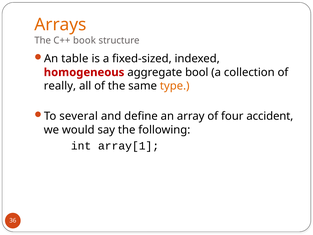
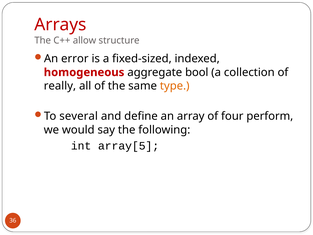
Arrays colour: orange -> red (60, 25)
book: book -> allow (85, 40)
table: table -> error (75, 59)
accident: accident -> perform (270, 116)
array[1: array[1 -> array[5 (129, 146)
